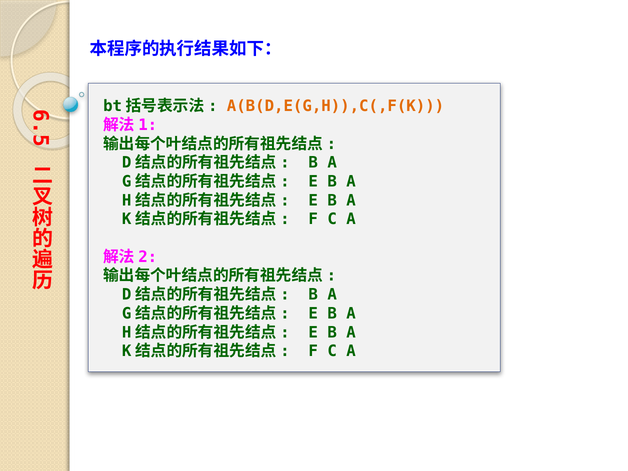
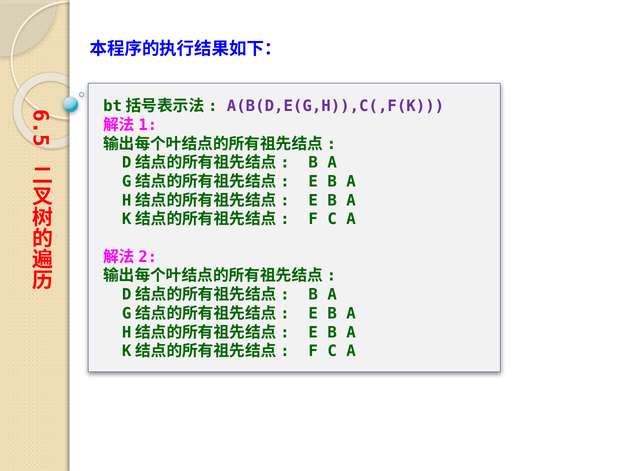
A(B(D,E(G,H)),C(,F(K colour: orange -> purple (336, 106)
